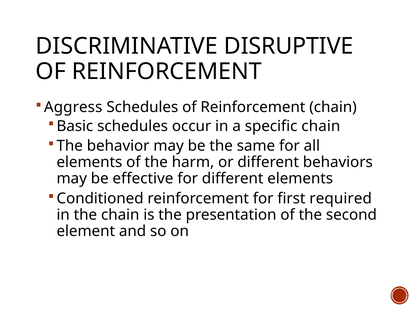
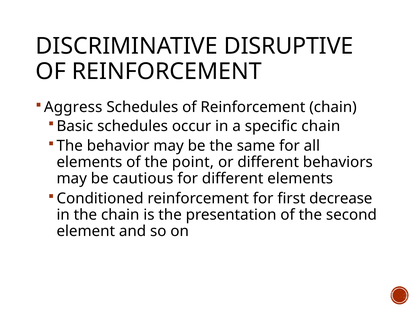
harm: harm -> point (193, 162)
effective: effective -> cautious (143, 179)
required: required -> decrease (341, 199)
